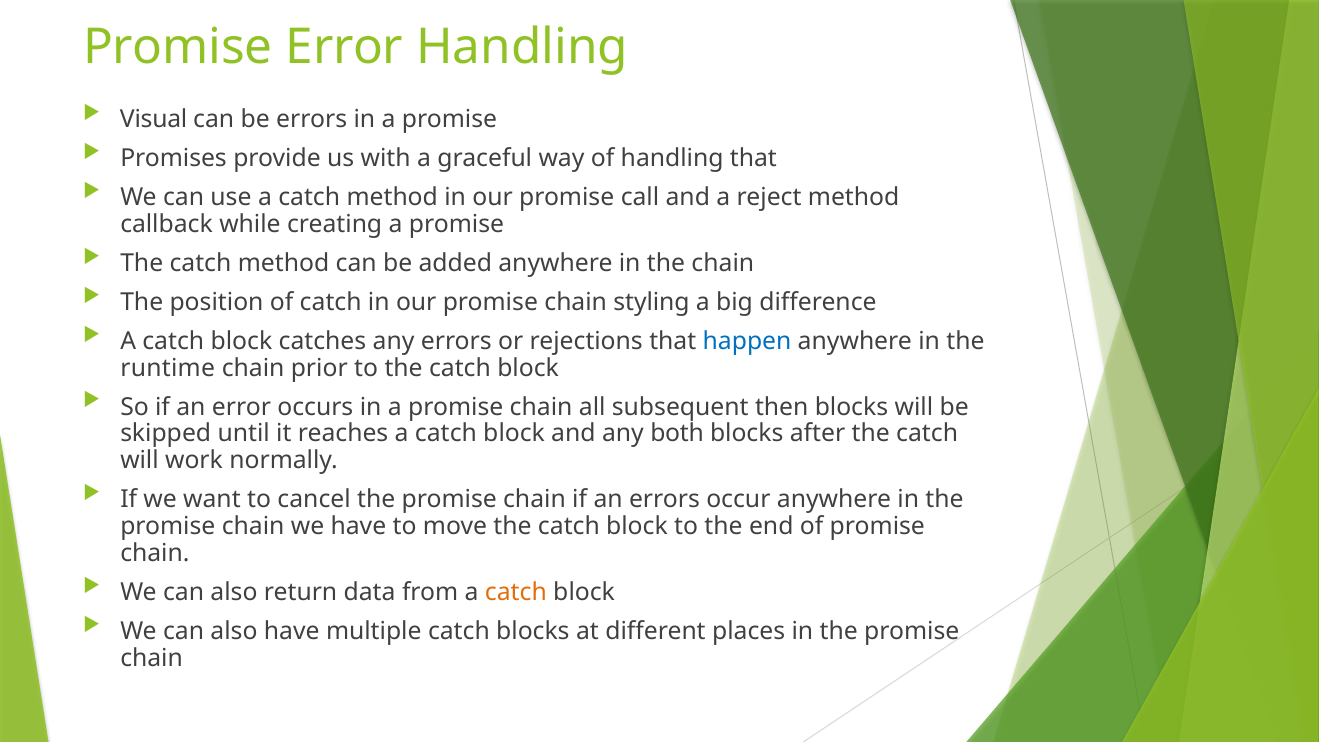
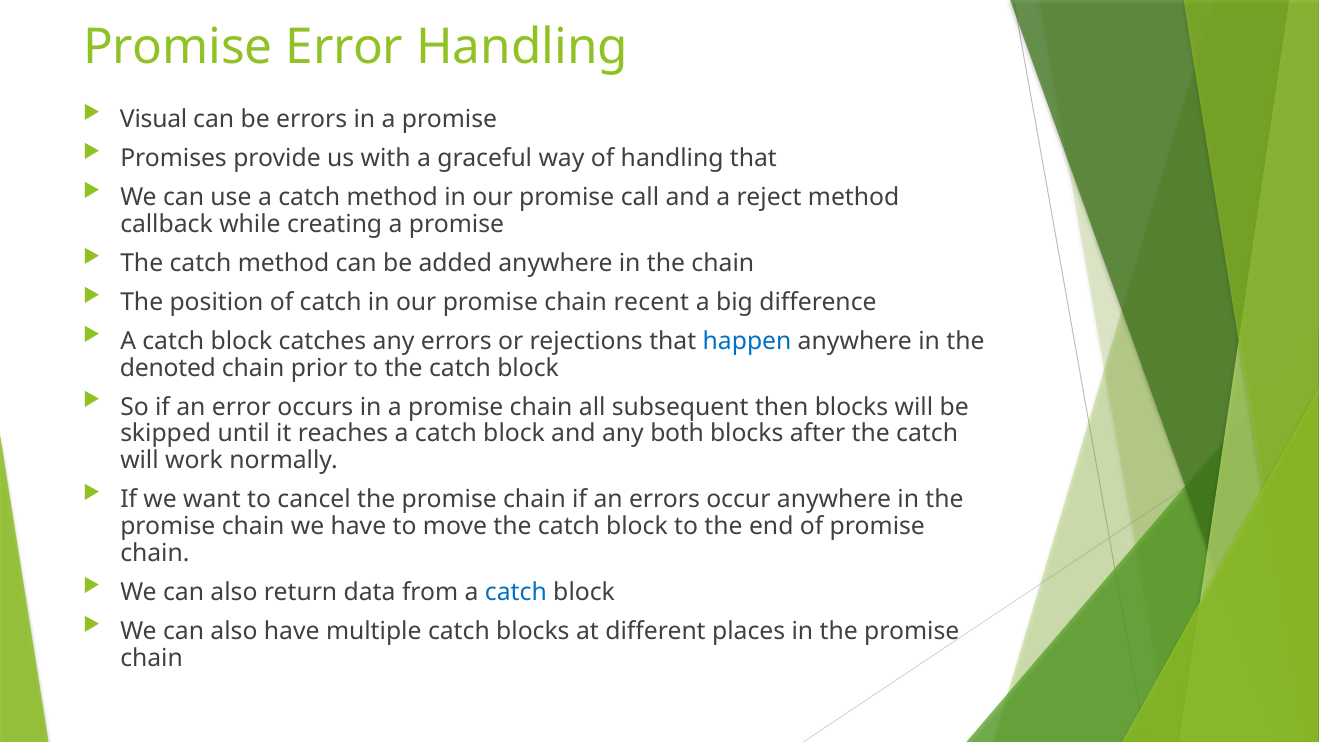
styling: styling -> recent (651, 302)
runtime: runtime -> denoted (168, 368)
catch colour: orange -> blue (516, 592)
